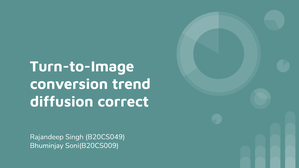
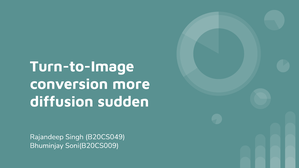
trend: trend -> more (131, 84)
correct: correct -> sudden (123, 102)
